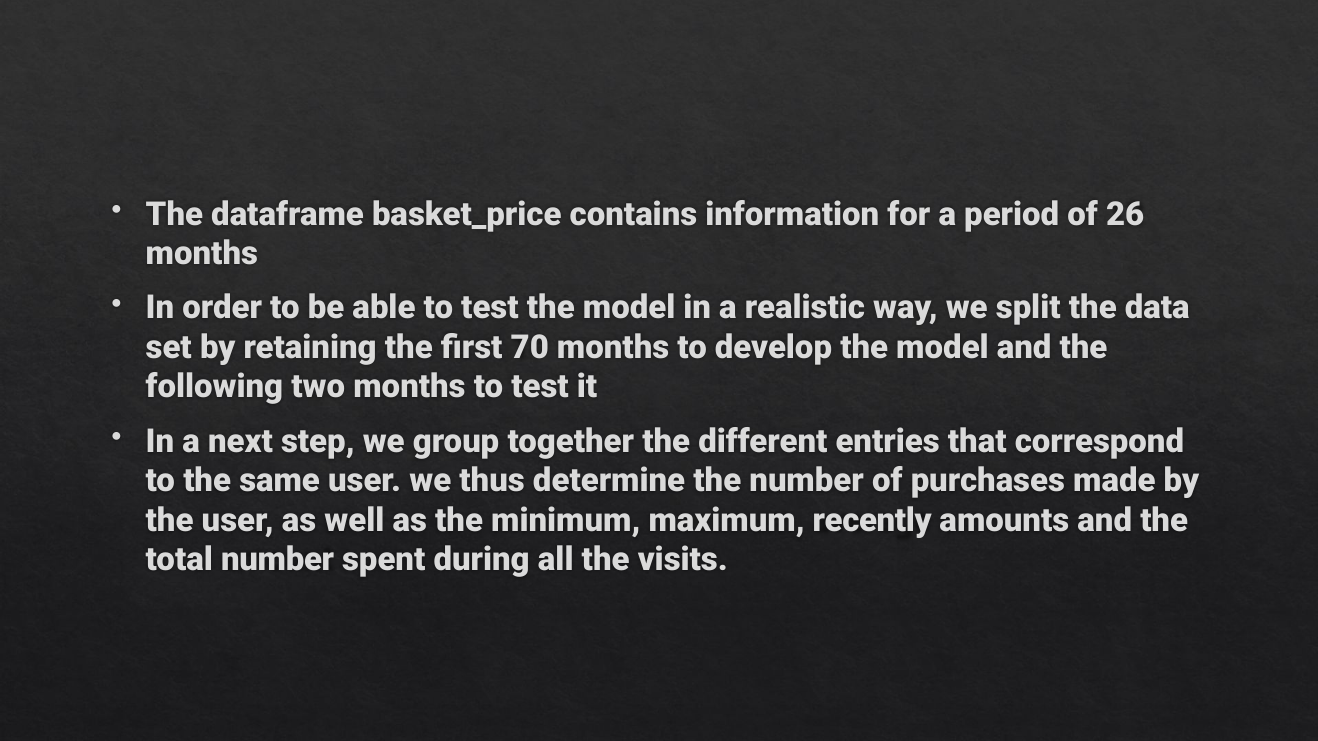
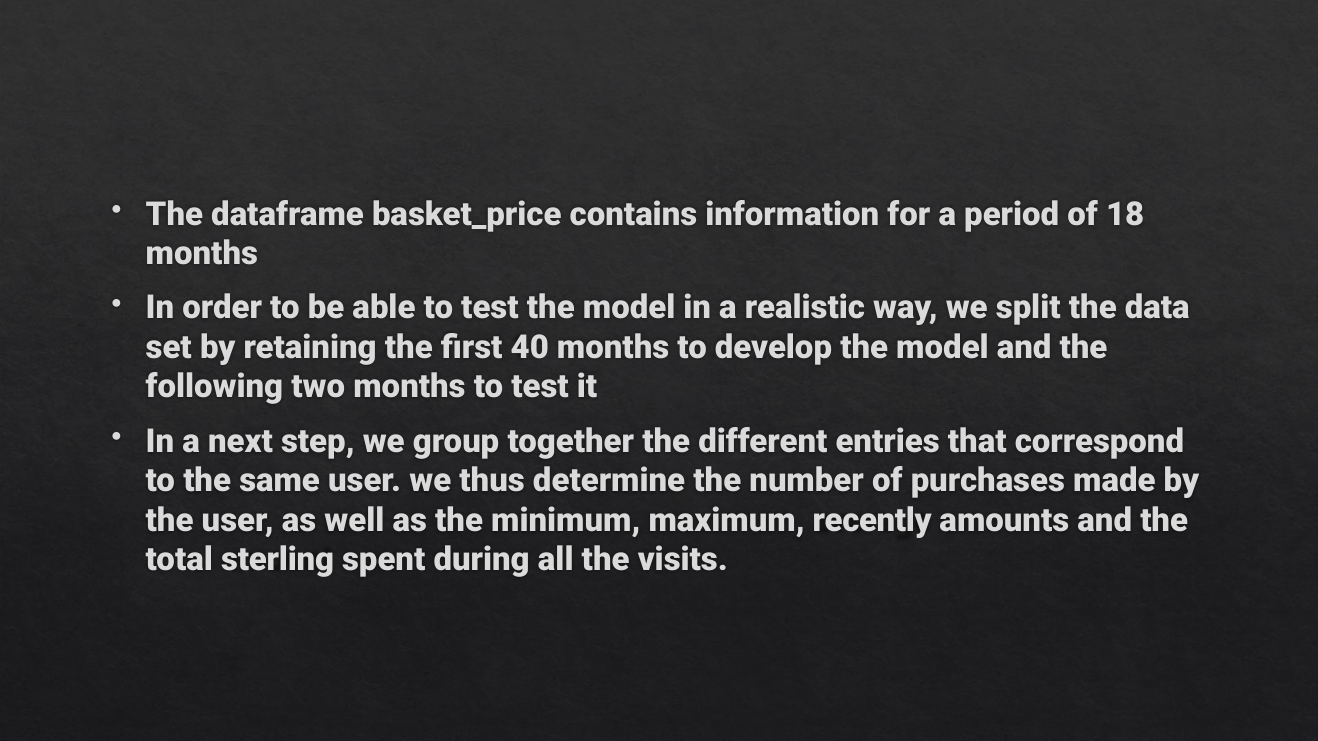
26: 26 -> 18 (1125, 214)
70: 70 -> 40 (530, 348)
total number: number -> sterling (278, 560)
